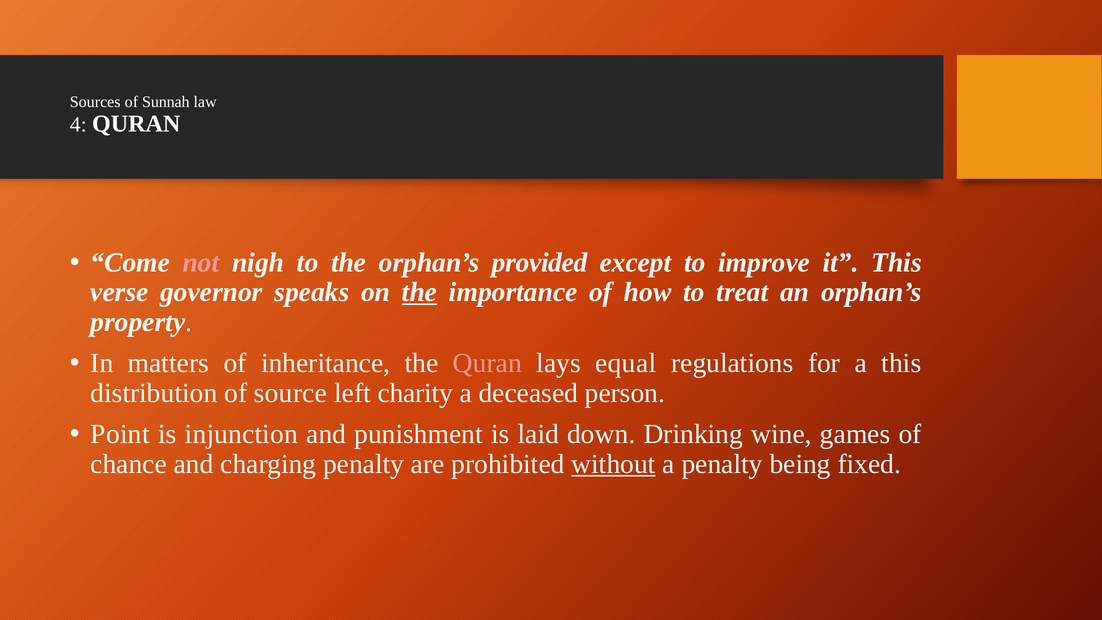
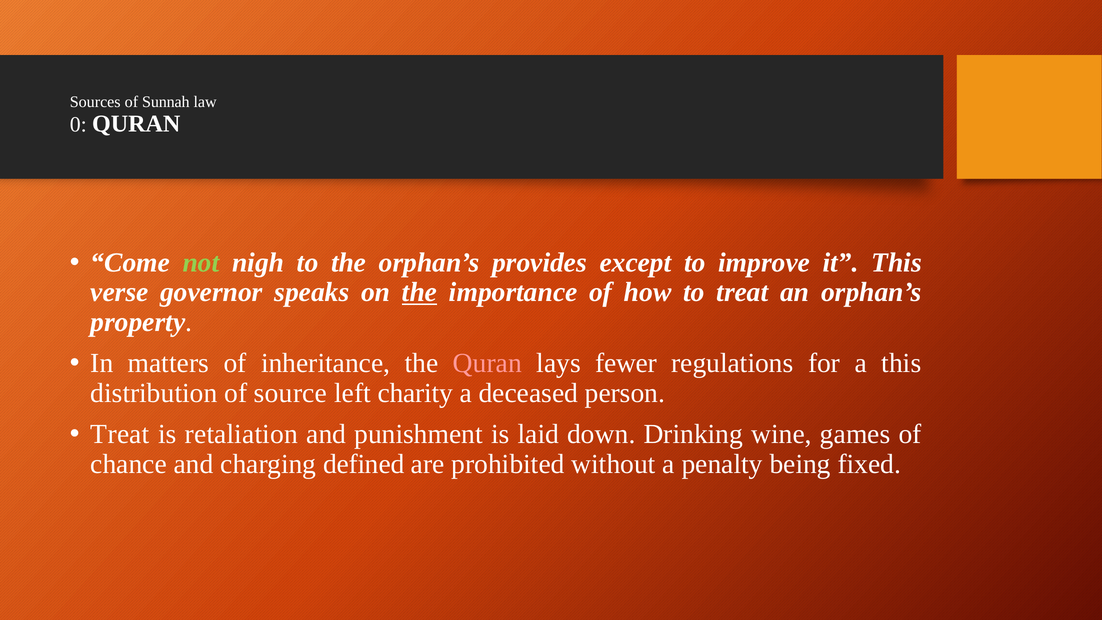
4: 4 -> 0 (78, 124)
not colour: pink -> light green (201, 263)
provided: provided -> provides (539, 263)
equal: equal -> fewer (626, 363)
Point: Point -> Treat (120, 434)
injunction: injunction -> retaliation (241, 434)
charging penalty: penalty -> defined (364, 464)
without underline: present -> none (613, 464)
